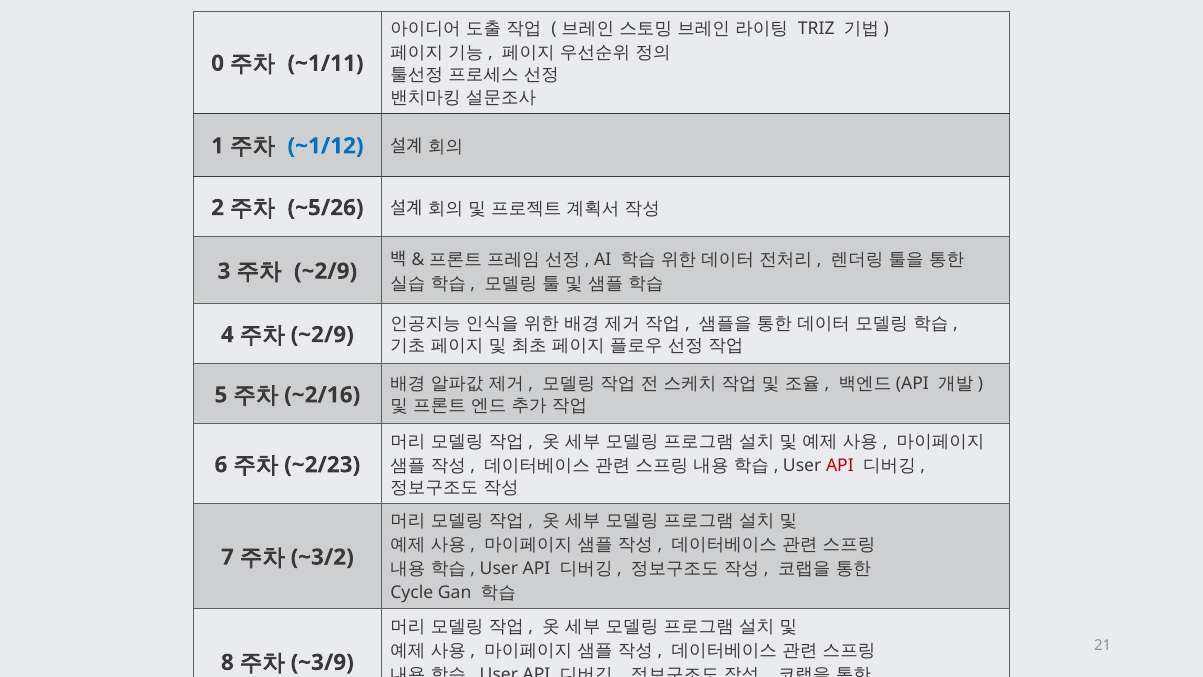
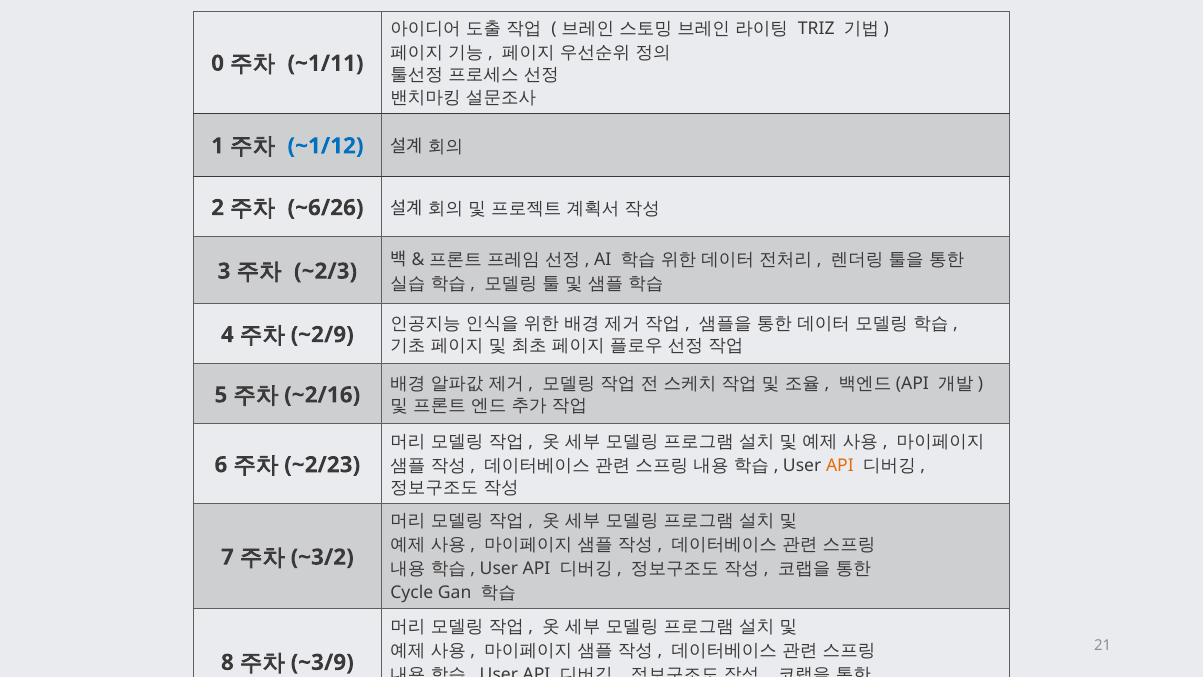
~5/26: ~5/26 -> ~6/26 (326, 208)
~2/9: ~2/9 -> ~2/3 (326, 271)
API colour: red -> orange (840, 465)
